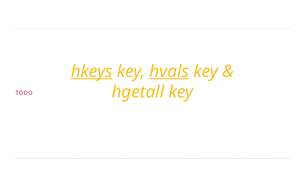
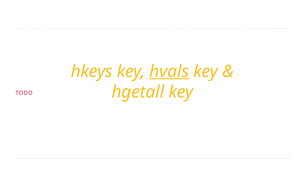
hkeys underline: present -> none (92, 72)
